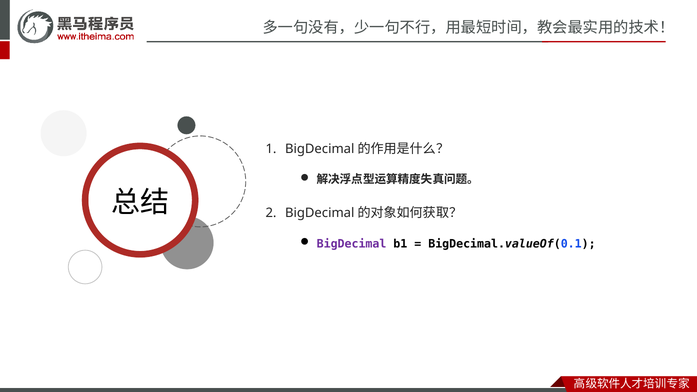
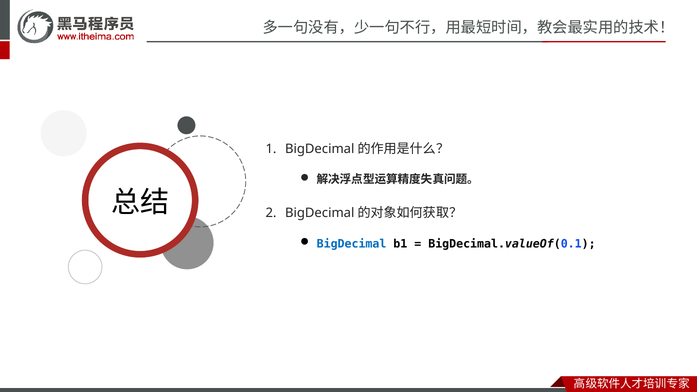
BigDecimal colour: purple -> blue (352, 244)
